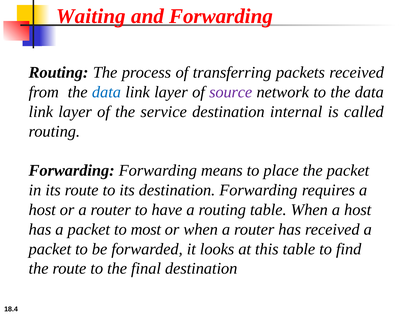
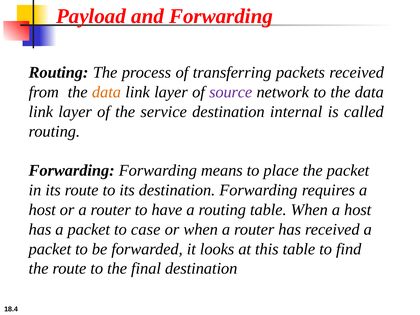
Waiting: Waiting -> Payload (91, 16)
data colour: blue -> orange (106, 92)
most: most -> case (146, 229)
